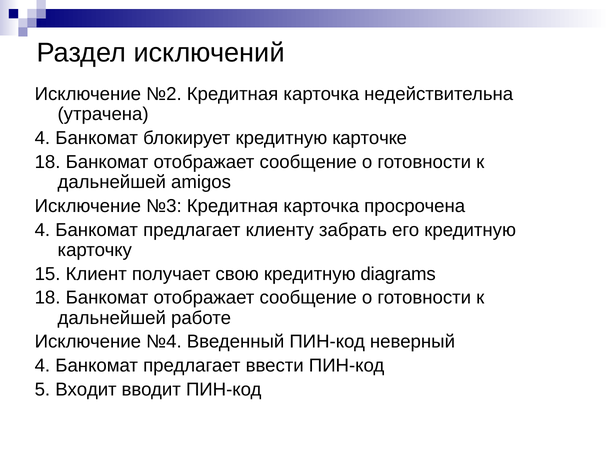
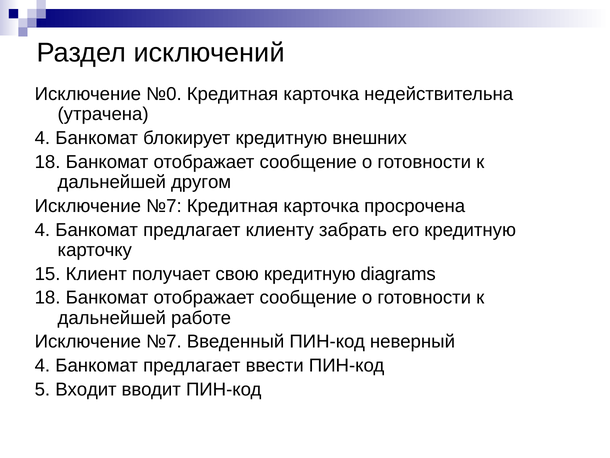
№2: №2 -> №0 (164, 94)
карточке: карточке -> внешних (370, 138)
amigos: amigos -> другом (201, 182)
№3: №3 -> №7 (164, 206)
№4: №4 -> №7 (164, 341)
